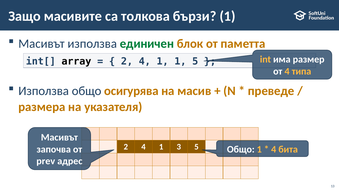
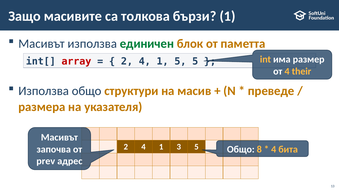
array colour: black -> red (76, 61)
1 1: 1 -> 5 (180, 61)
типа: типа -> their (301, 71)
осигурява: осигурява -> структури (131, 91)
Общо 1: 1 -> 8 (259, 149)
